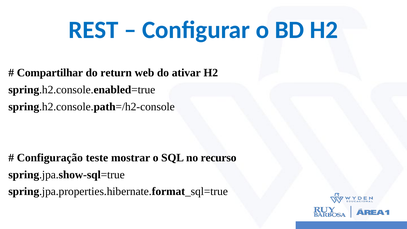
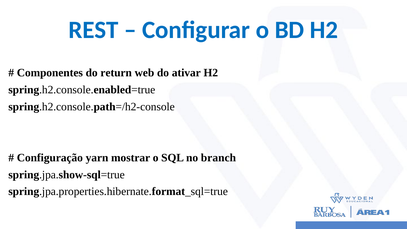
Compartilhar: Compartilhar -> Componentes (50, 73)
teste: teste -> yarn (97, 158)
recurso: recurso -> branch (218, 158)
